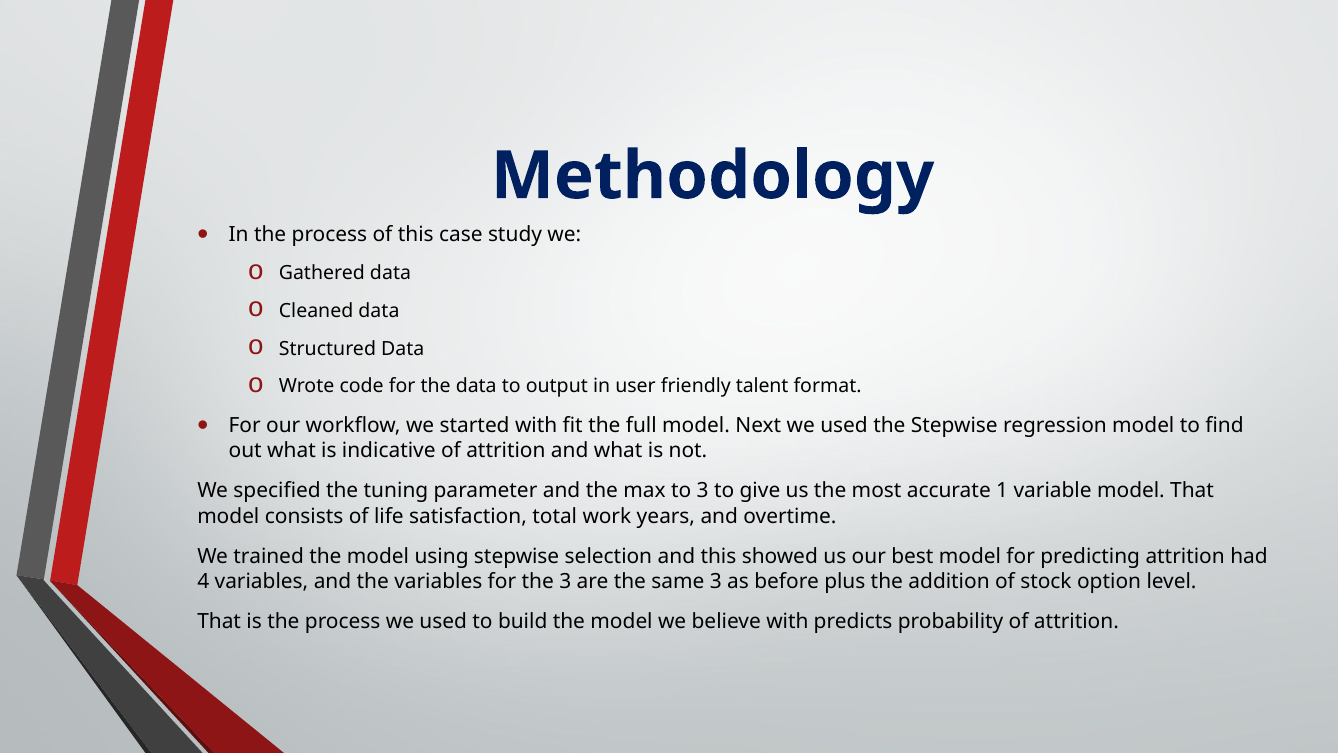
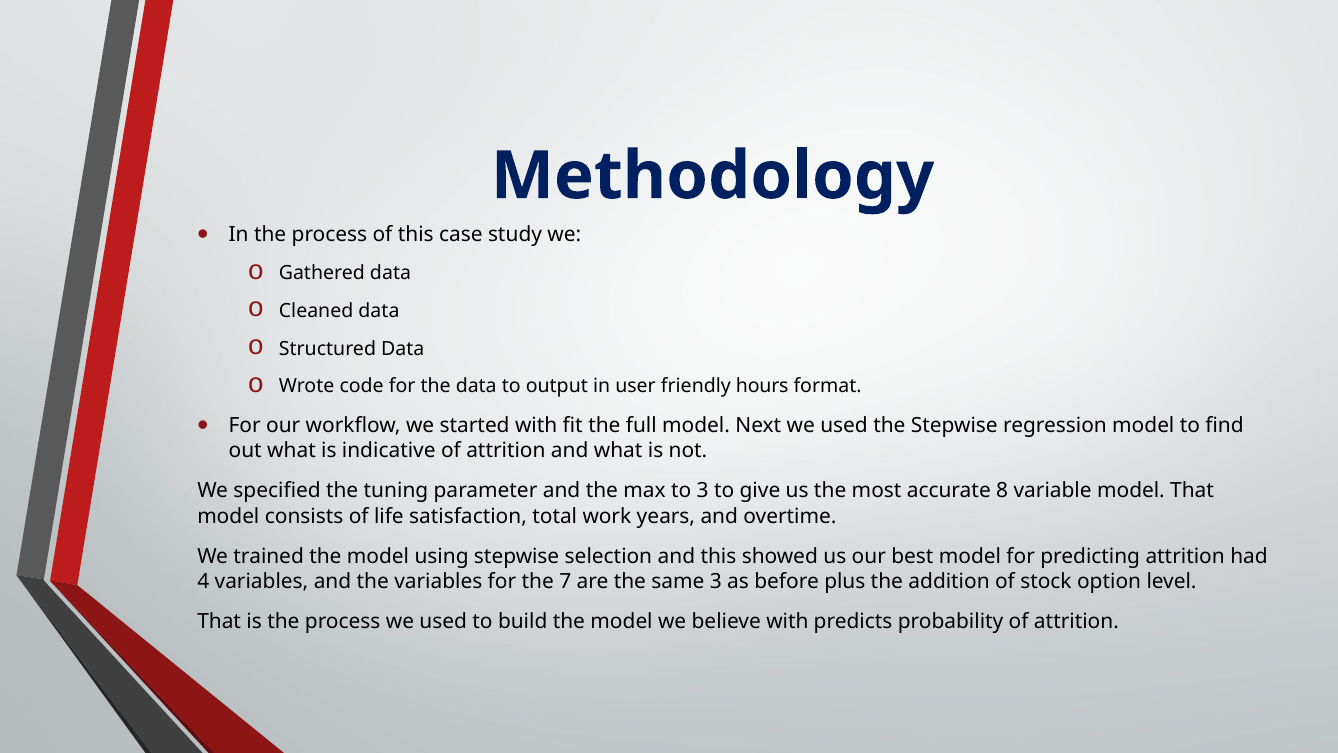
talent: talent -> hours (762, 386)
1: 1 -> 8 (1002, 491)
the 3: 3 -> 7 (565, 581)
